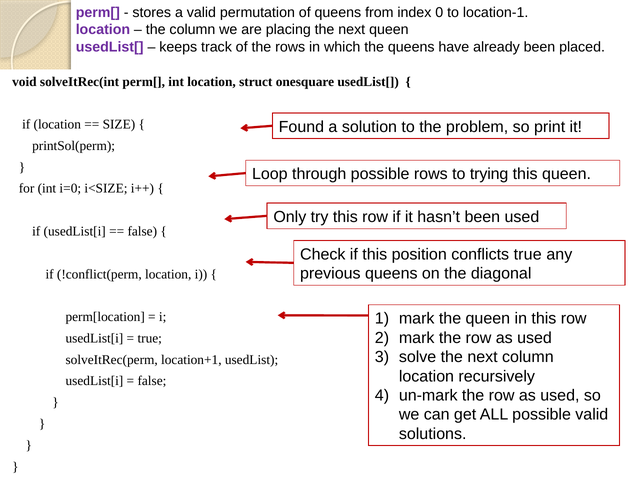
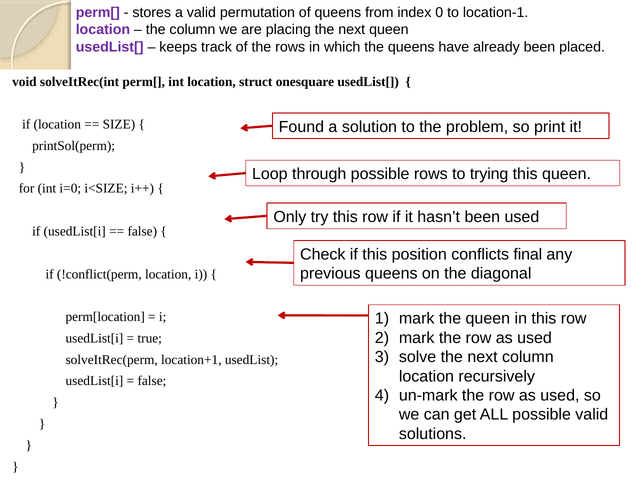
conflicts true: true -> final (528, 254)
